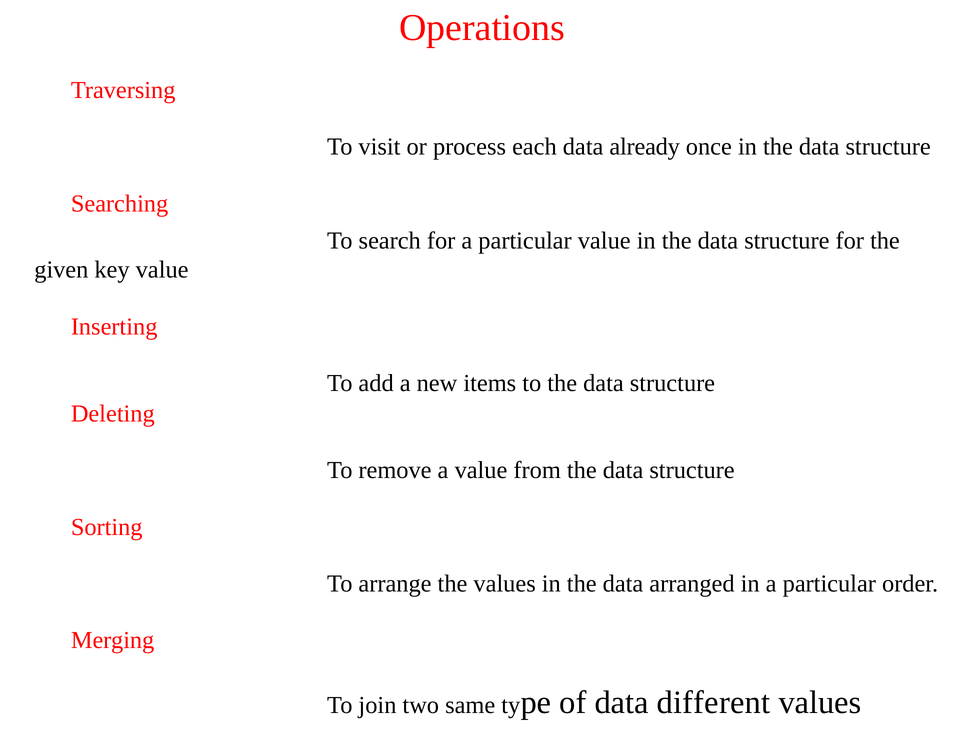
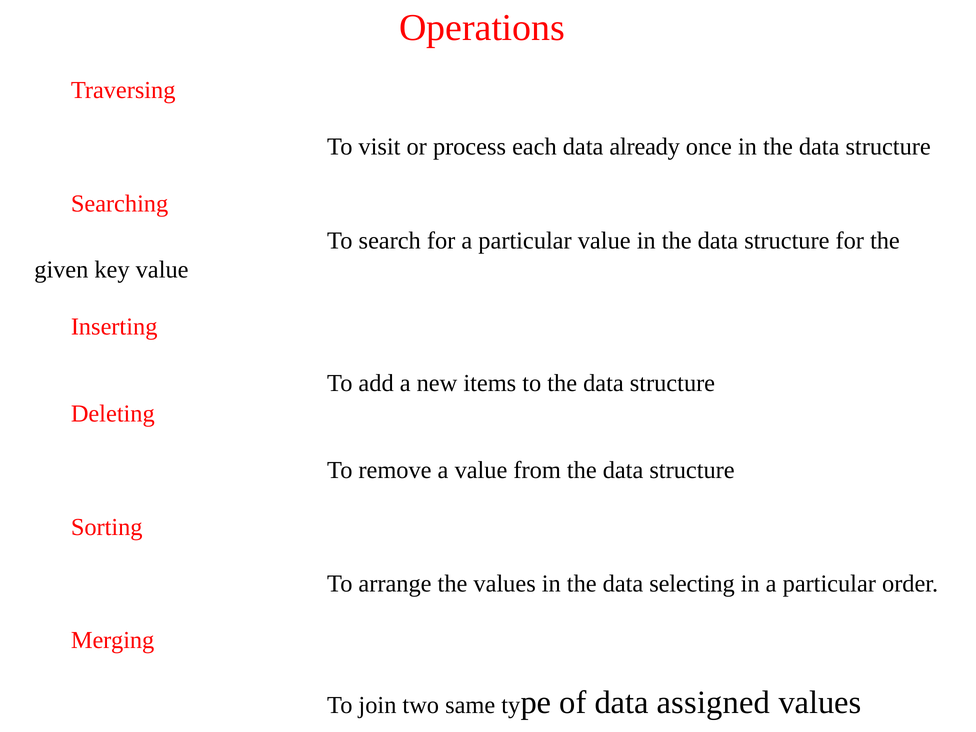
arranged: arranged -> selecting (692, 584)
different: different -> assigned (713, 702)
